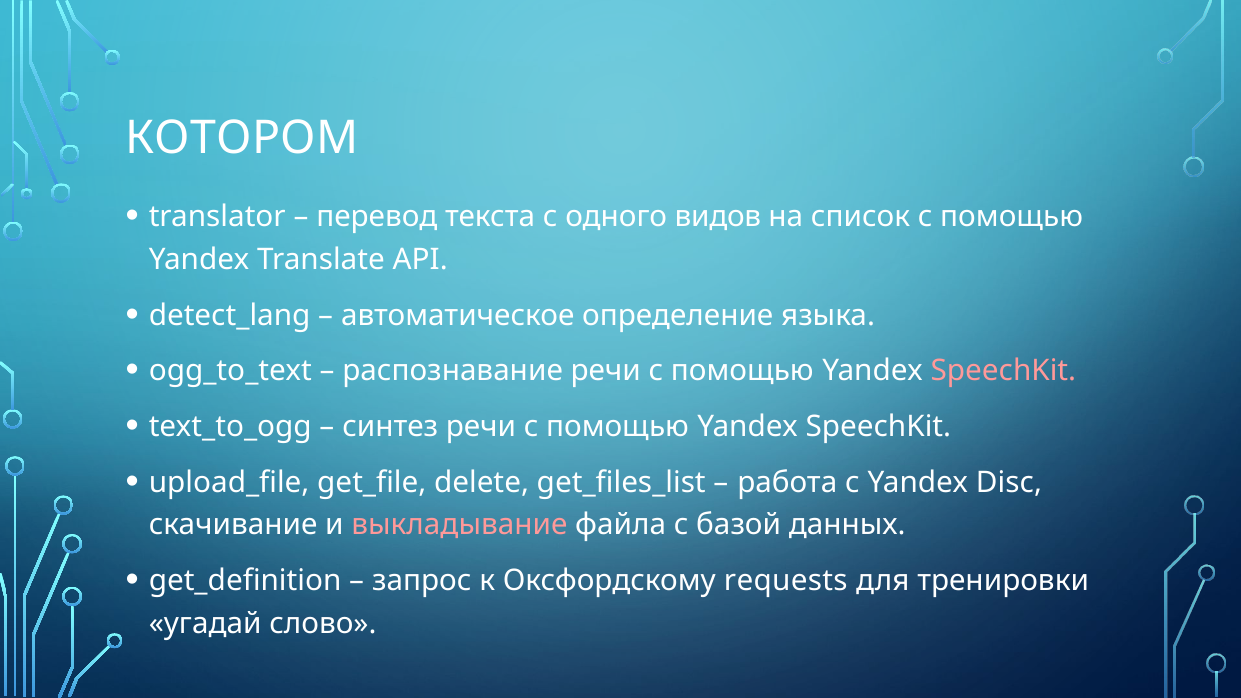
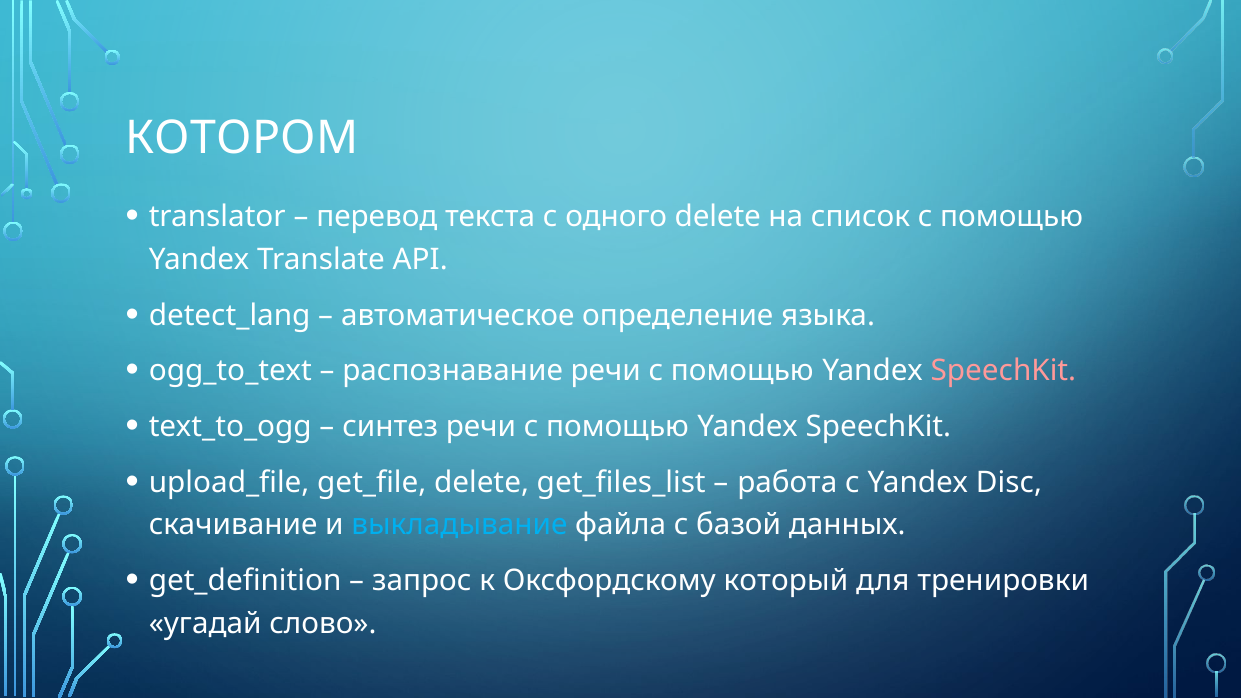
одного видов: видов -> delete (718, 217)
выкладывание colour: pink -> light blue (459, 525)
requests: requests -> который (786, 581)
